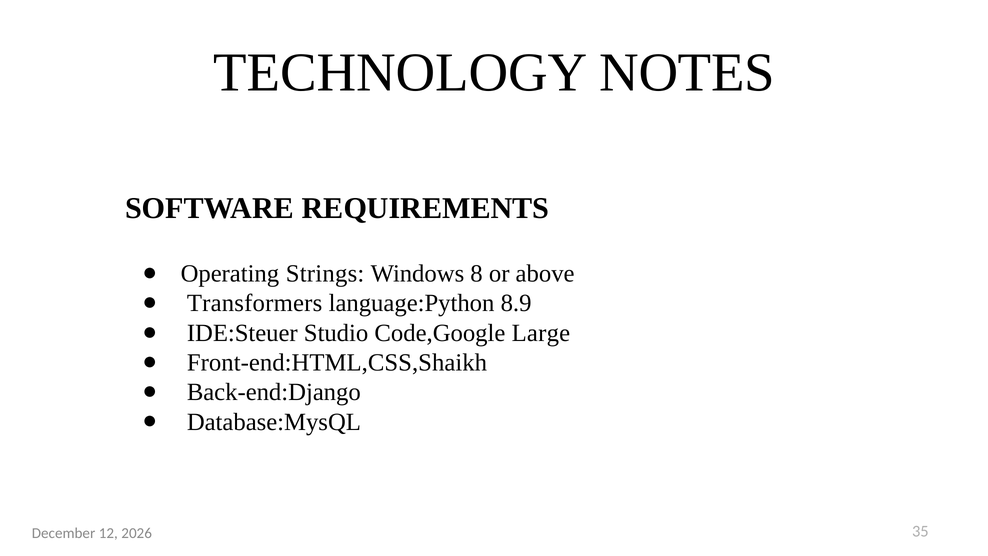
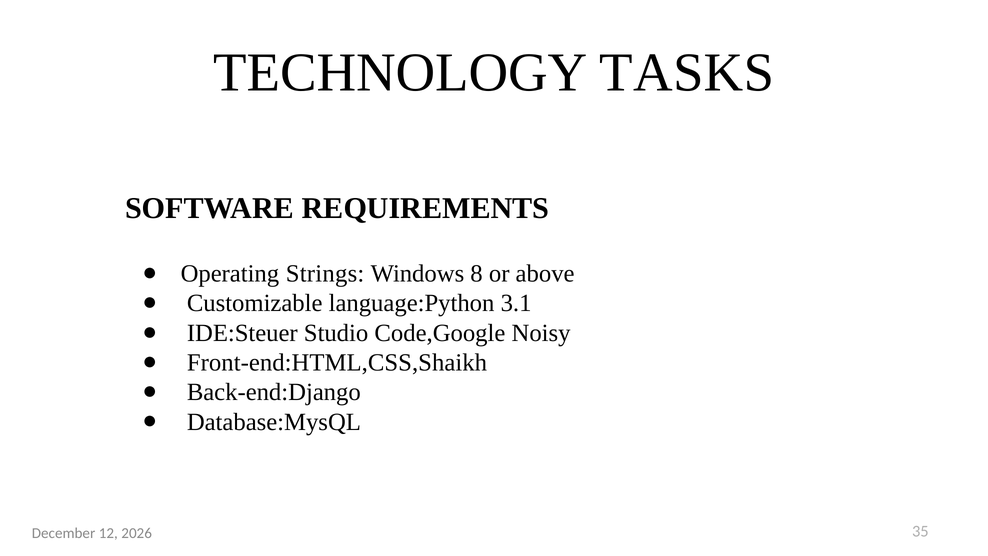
NOTES: NOTES -> TASKS (687, 72)
Transformers: Transformers -> Customizable (255, 303)
8.9: 8.9 -> 3.1 (516, 303)
Large: Large -> Noisy (541, 333)
